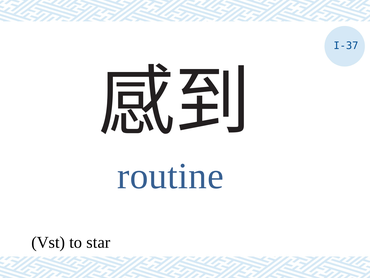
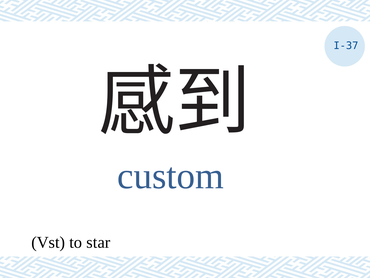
routine: routine -> custom (171, 176)
